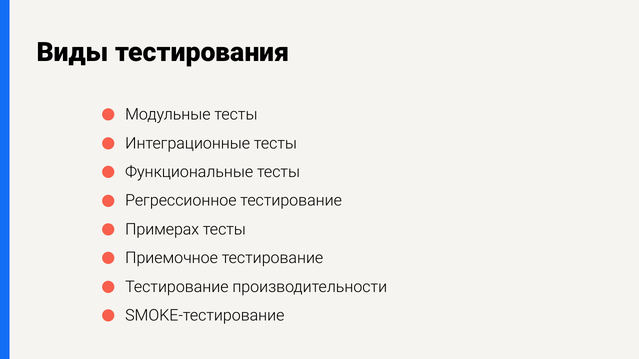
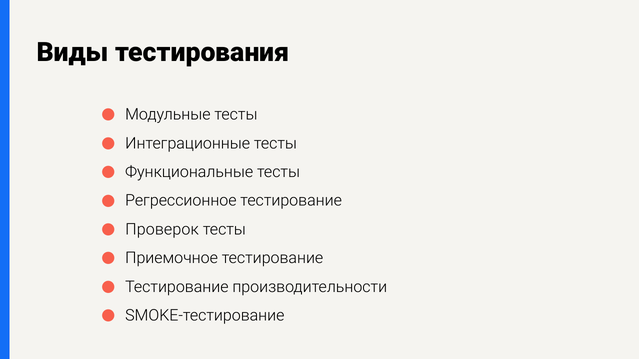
Примерах: Примерах -> Проверок (162, 230)
